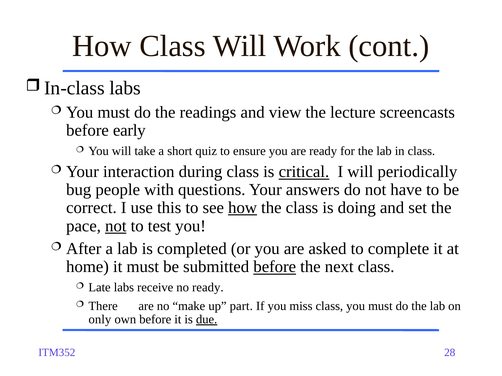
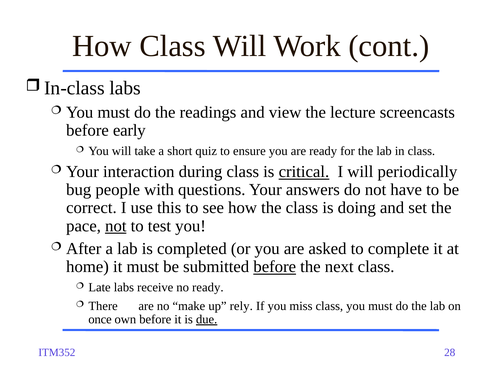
how underline: present -> none (243, 208)
part: part -> rely (241, 306)
only: only -> once (100, 320)
